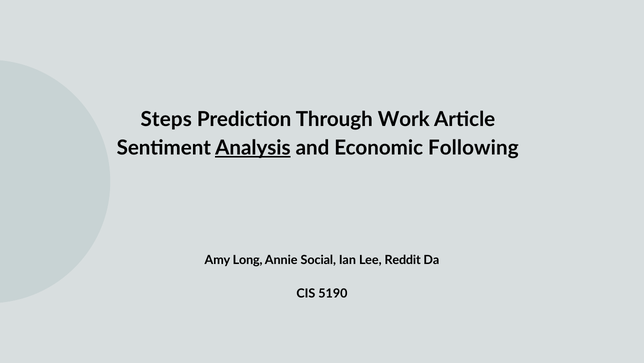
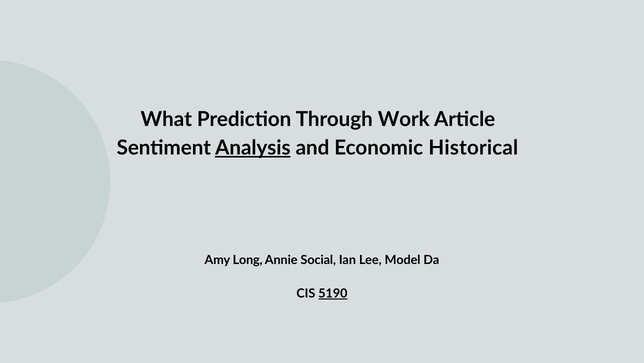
Steps: Steps -> What (166, 119)
Following: Following -> Historical (473, 148)
Reddit: Reddit -> Model (403, 260)
5190 underline: none -> present (333, 293)
